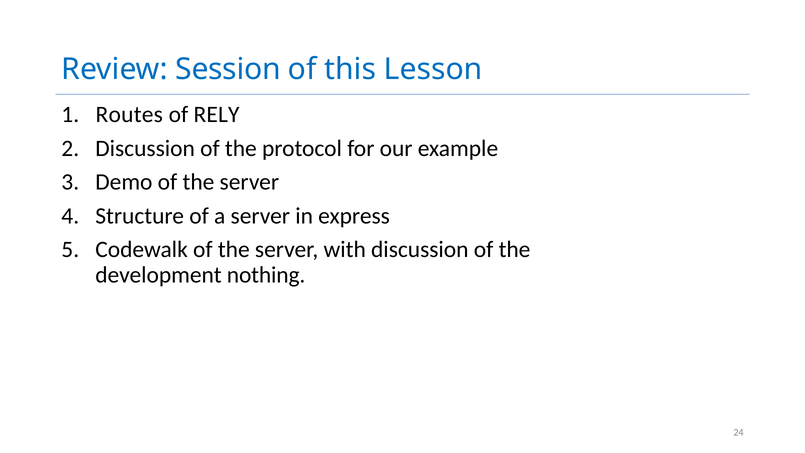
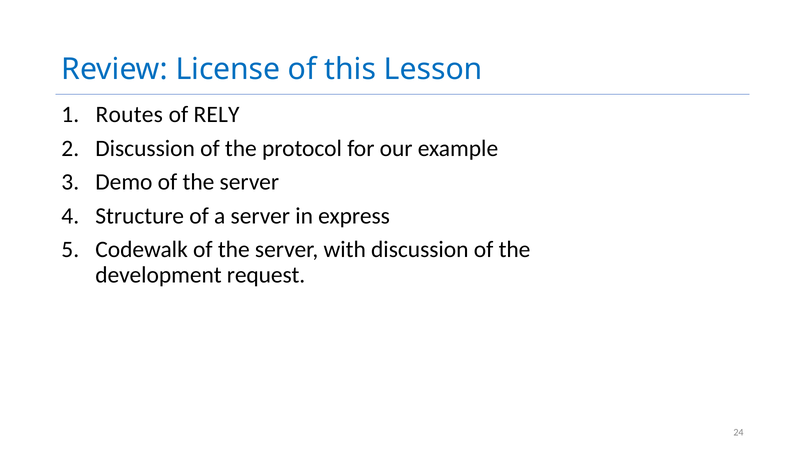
Session: Session -> License (228, 69)
nothing: nothing -> request (266, 275)
